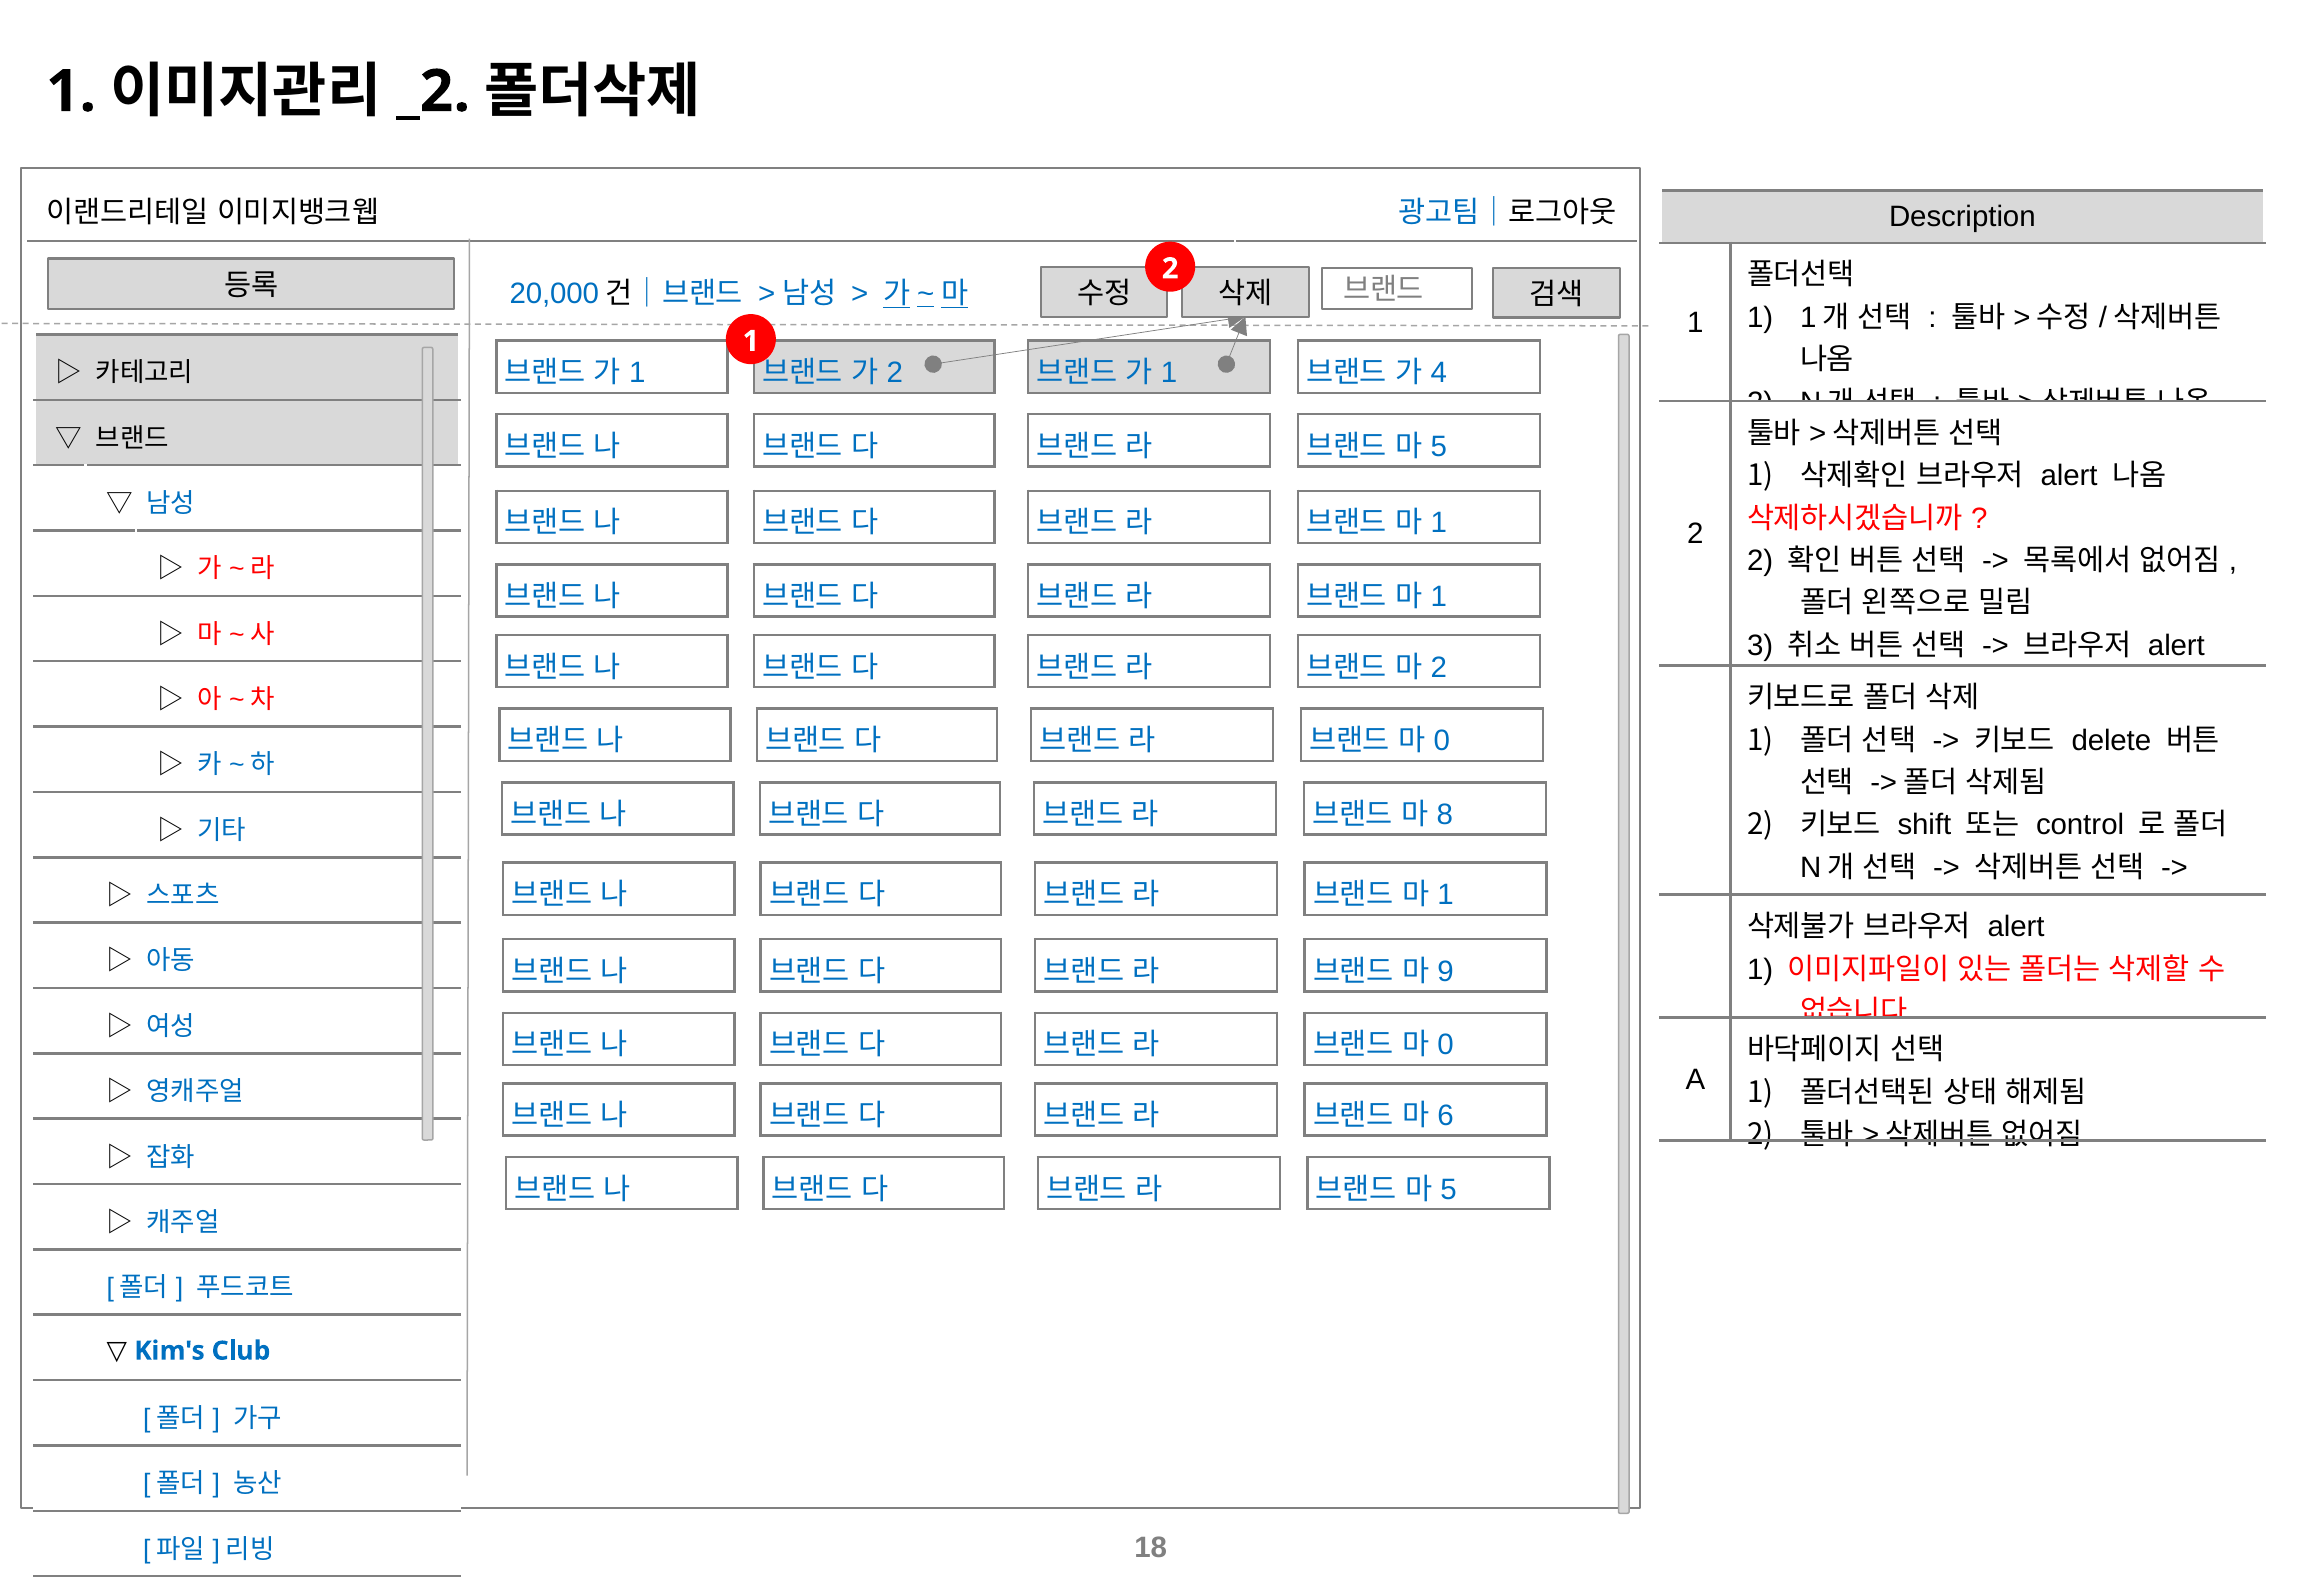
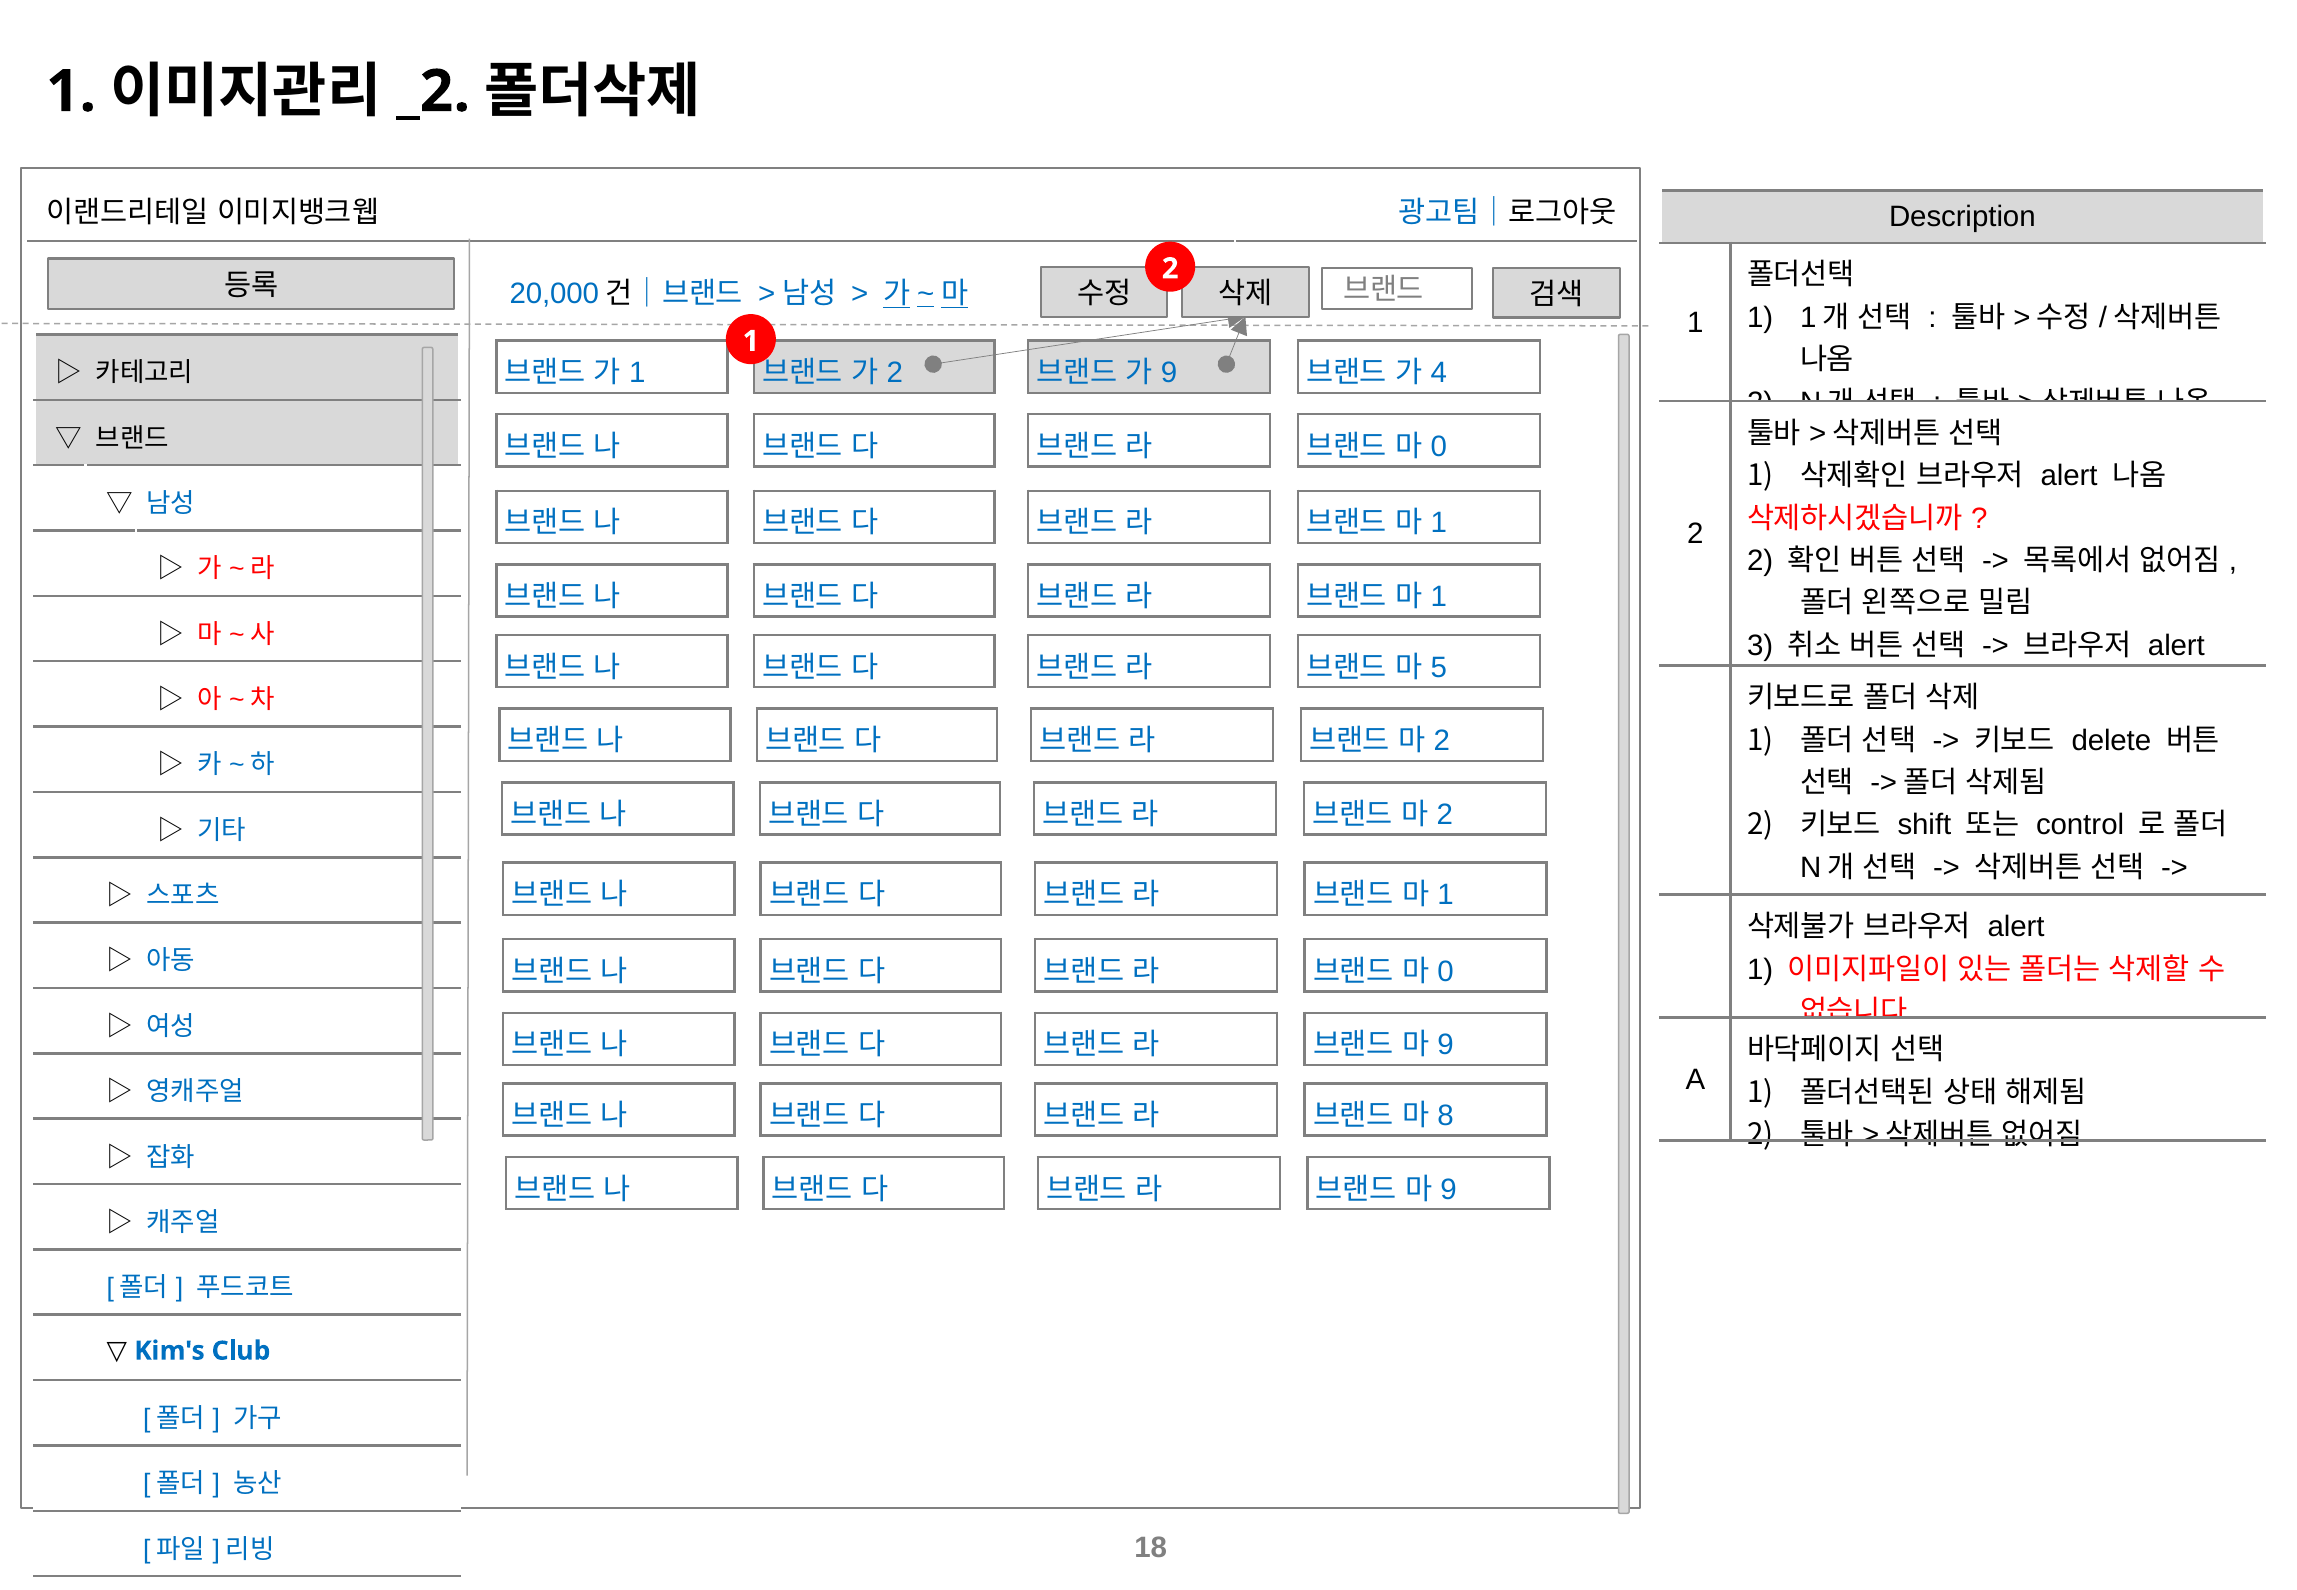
1: 1 -> 9 (1169, 373)
5: 5 -> 0 (1439, 447)
2: 2 -> 5 (1439, 668)
0: 0 -> 2 (1442, 741)
8: 8 -> 2 (1445, 815)
9: 9 -> 0 (1446, 972)
0: 0 -> 9 (1446, 1045)
6: 6 -> 8 (1446, 1116)
5: 5 -> 9 (1449, 1190)
